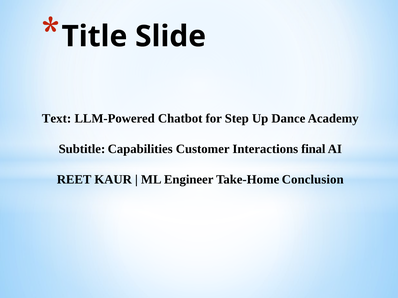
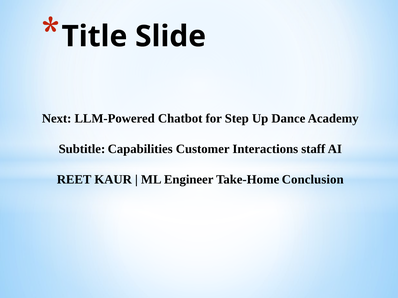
Text: Text -> Next (57, 119)
final: final -> staff (313, 149)
